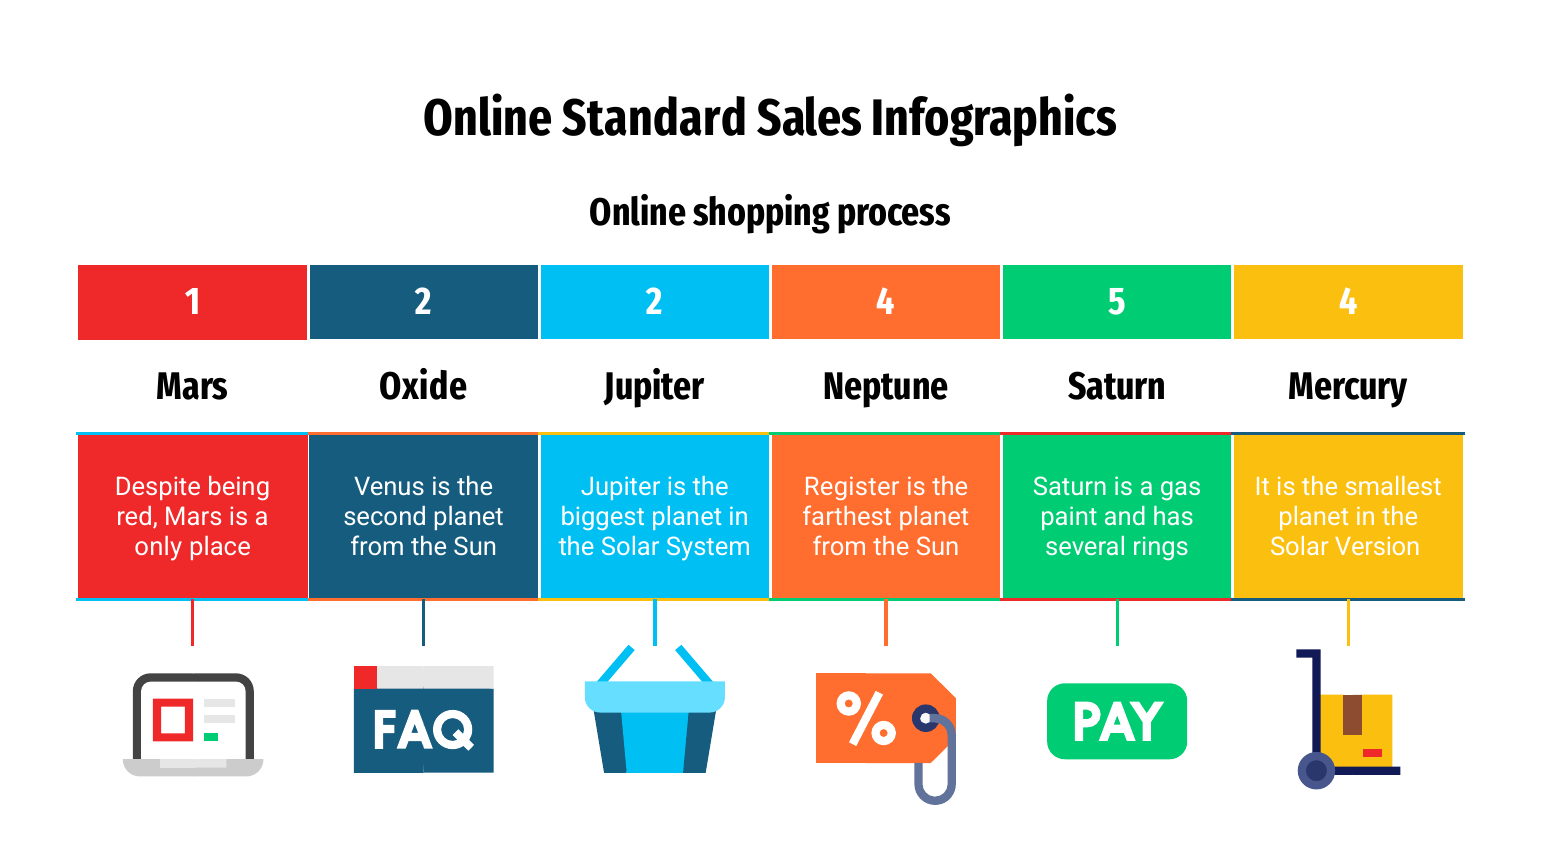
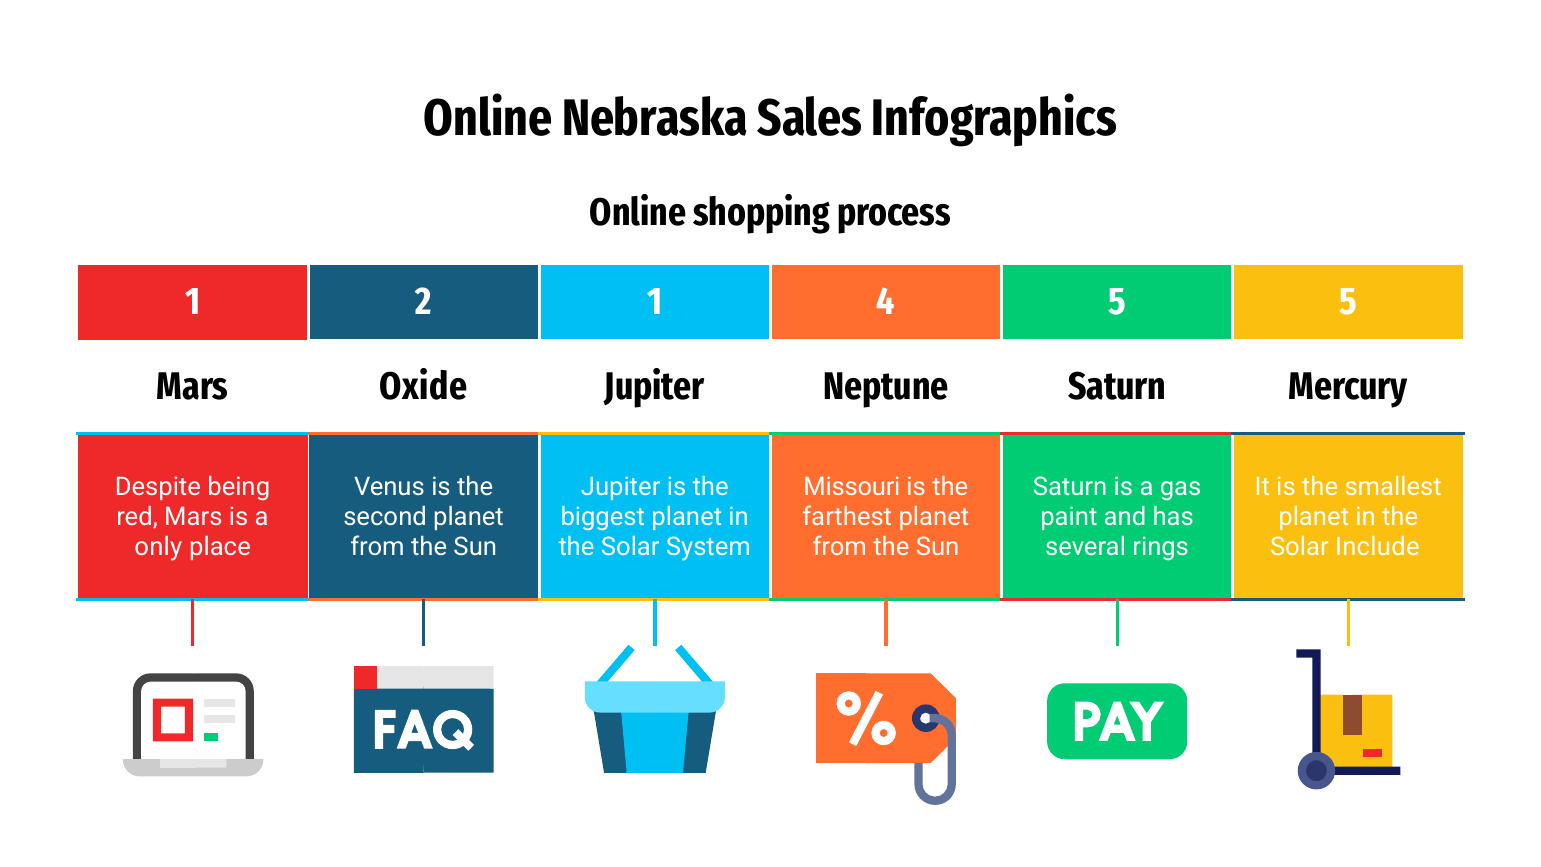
Standard: Standard -> Nebraska (655, 119)
2 2: 2 -> 1 (655, 302)
5 4: 4 -> 5 (1348, 302)
Register: Register -> Missouri (852, 487)
Version: Version -> Include (1377, 547)
